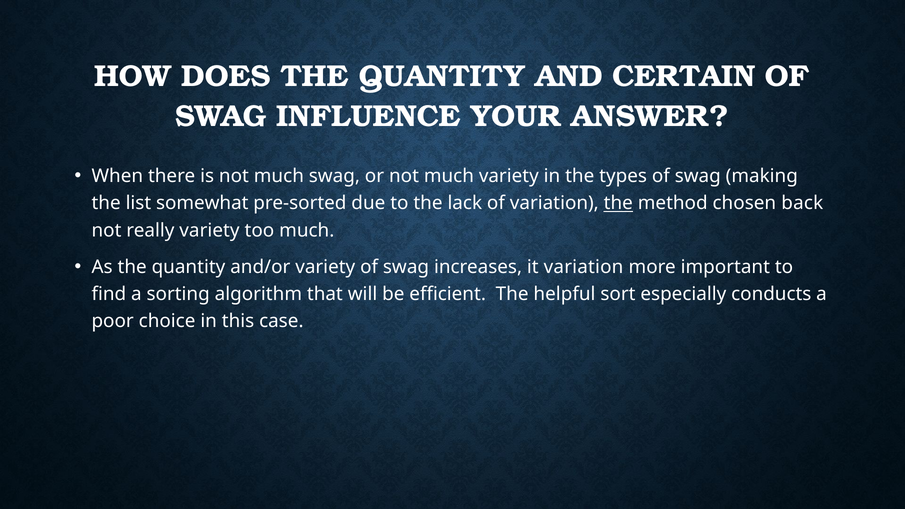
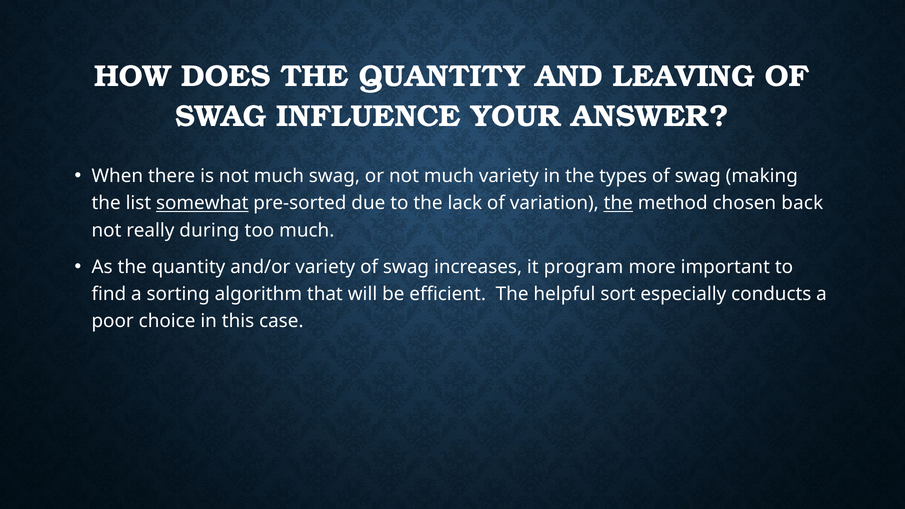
CERTAIN: CERTAIN -> LEAVING (684, 77)
somewhat underline: none -> present (202, 203)
really variety: variety -> during (209, 230)
it variation: variation -> program (584, 267)
